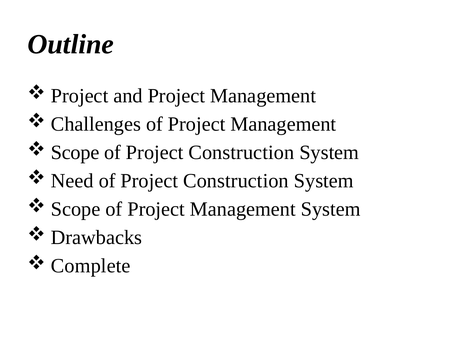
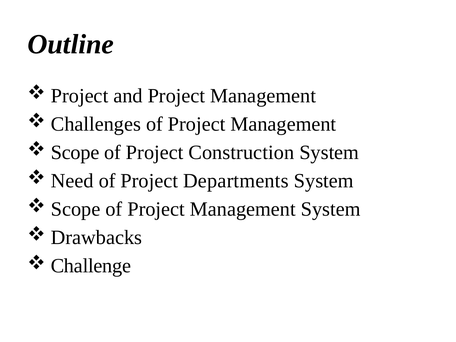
Need of Project Construction: Construction -> Departments (236, 181)
Complete: Complete -> Challenge (91, 266)
